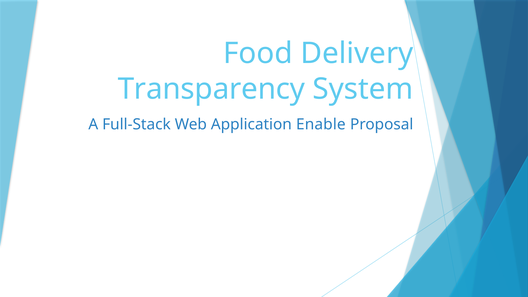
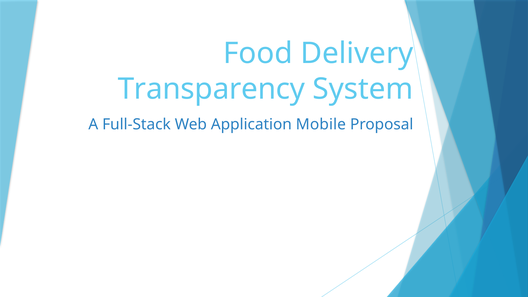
Enable: Enable -> Mobile (321, 124)
